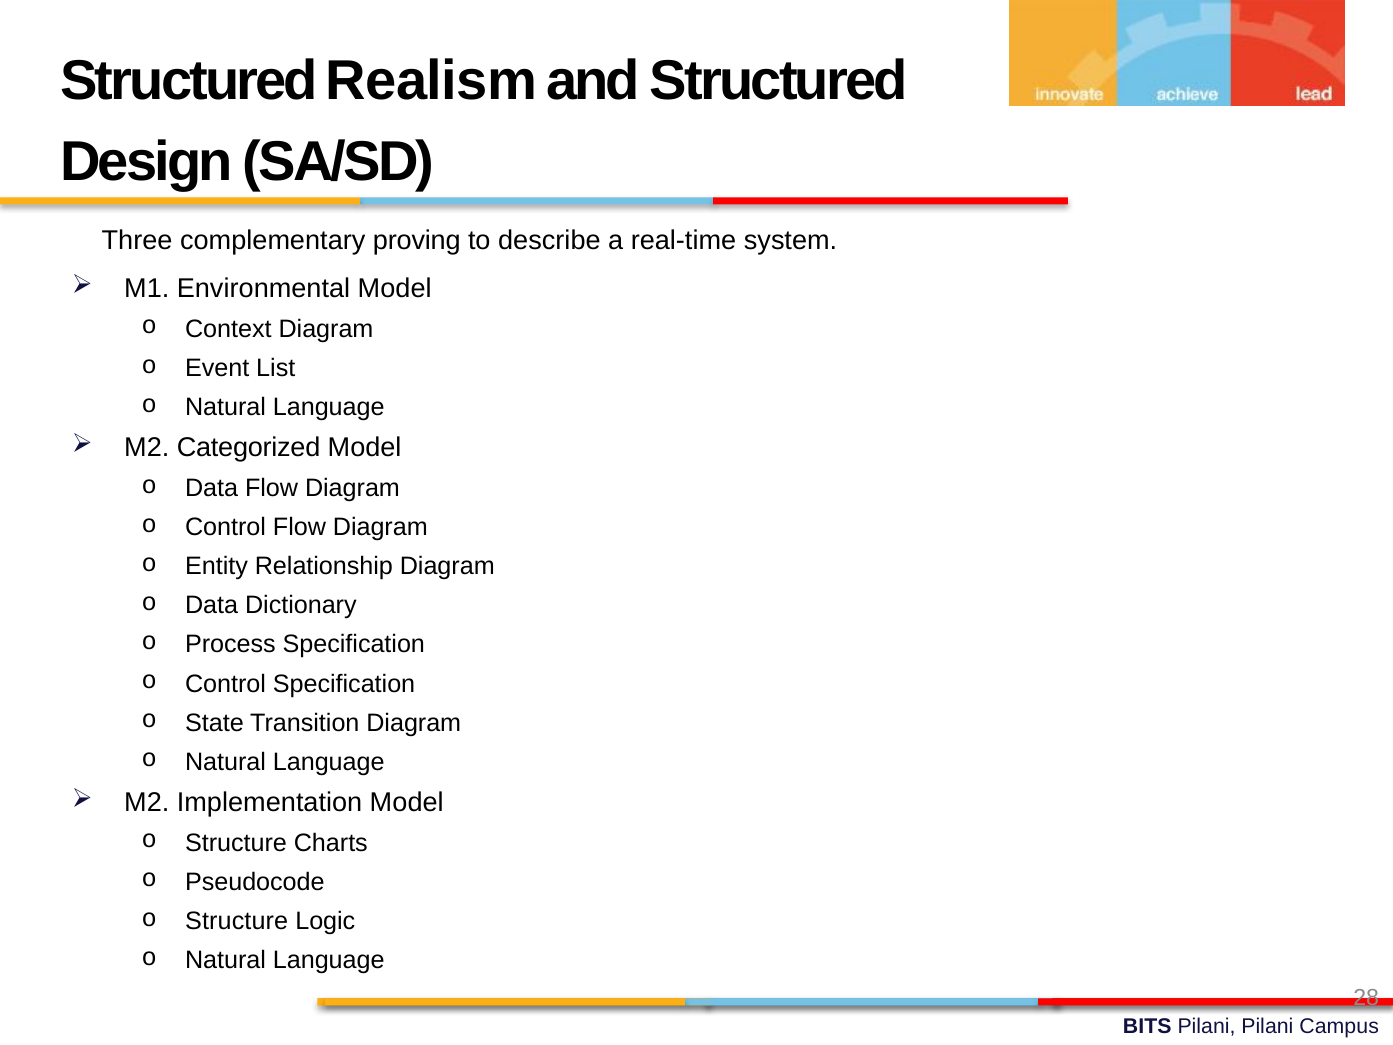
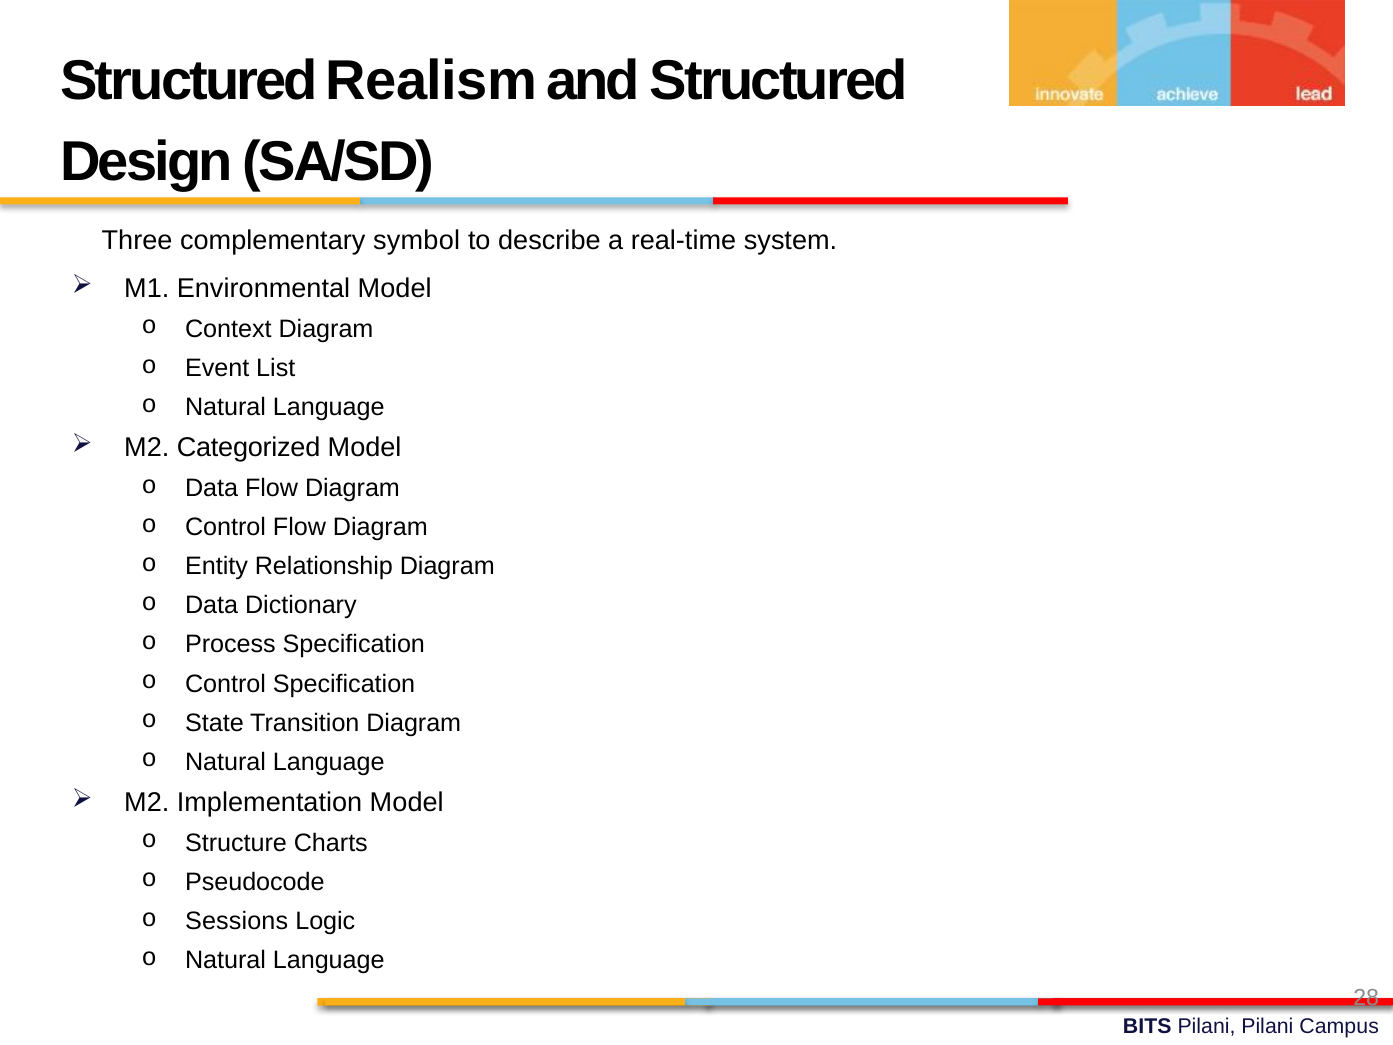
proving: proving -> symbol (417, 241)
Structure: Structure -> Sessions (237, 921)
